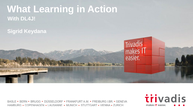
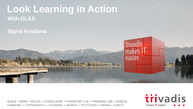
What: What -> Look (19, 9)
